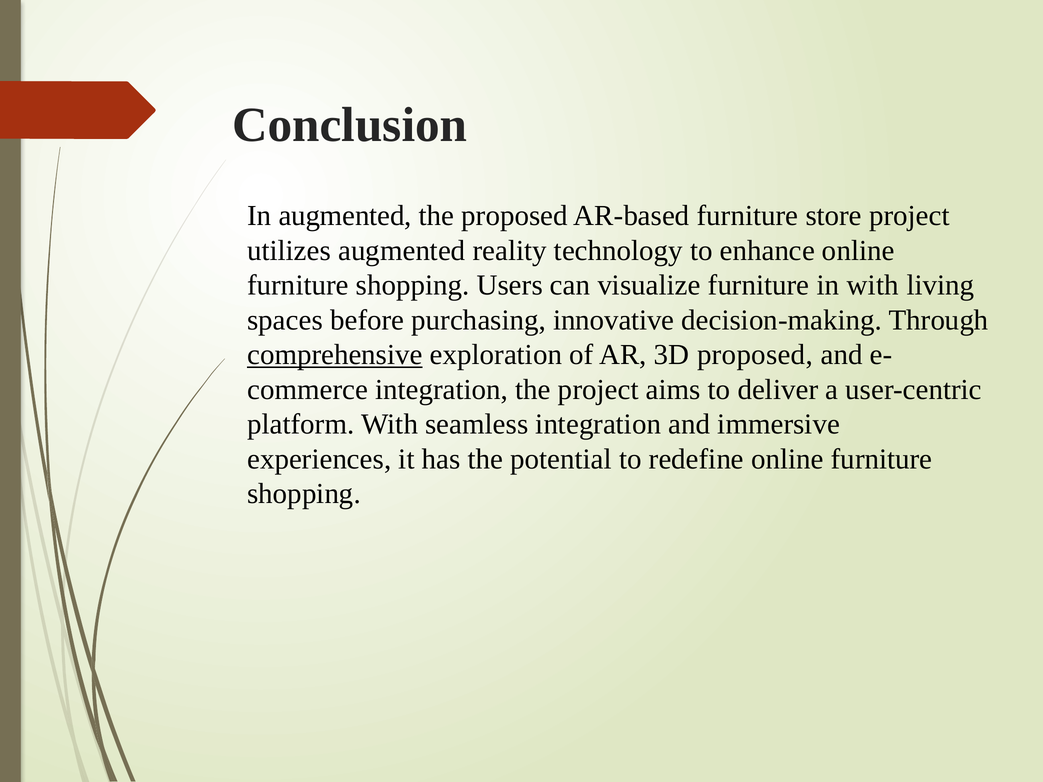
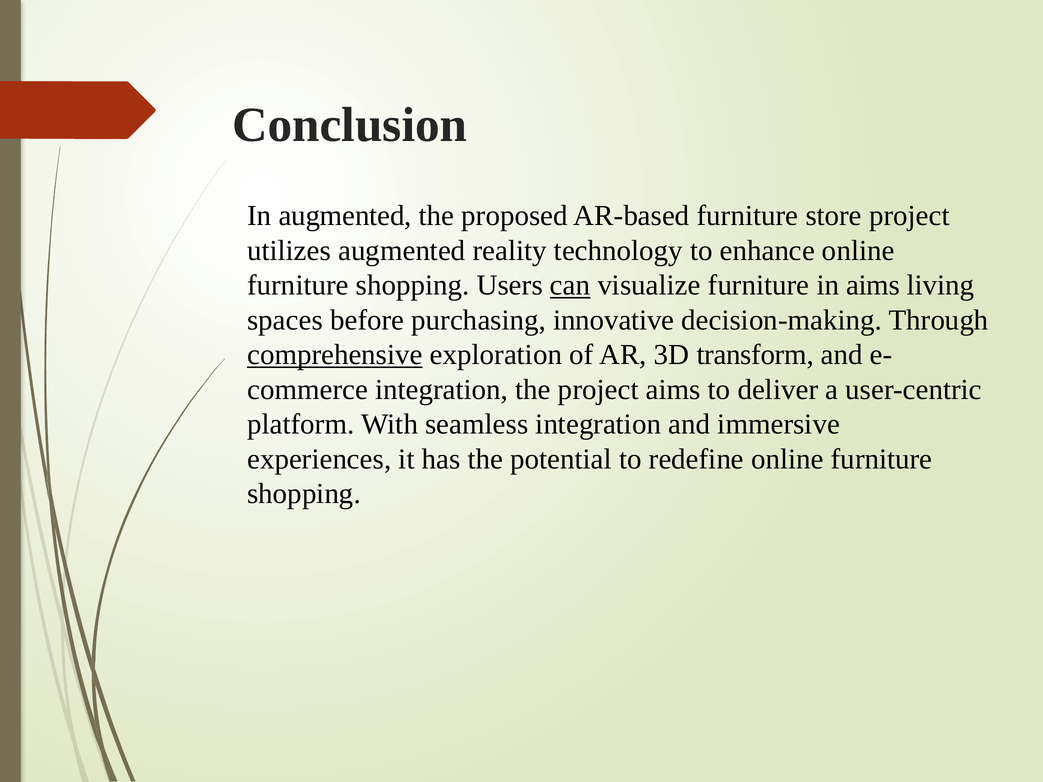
can underline: none -> present (570, 285)
in with: with -> aims (873, 285)
3D proposed: proposed -> transform (755, 355)
